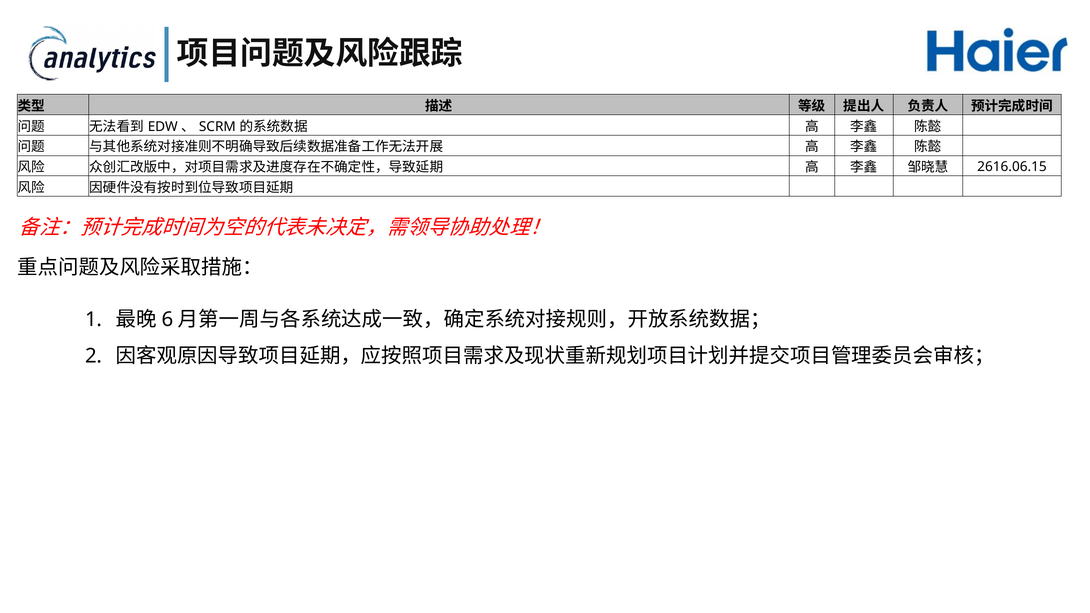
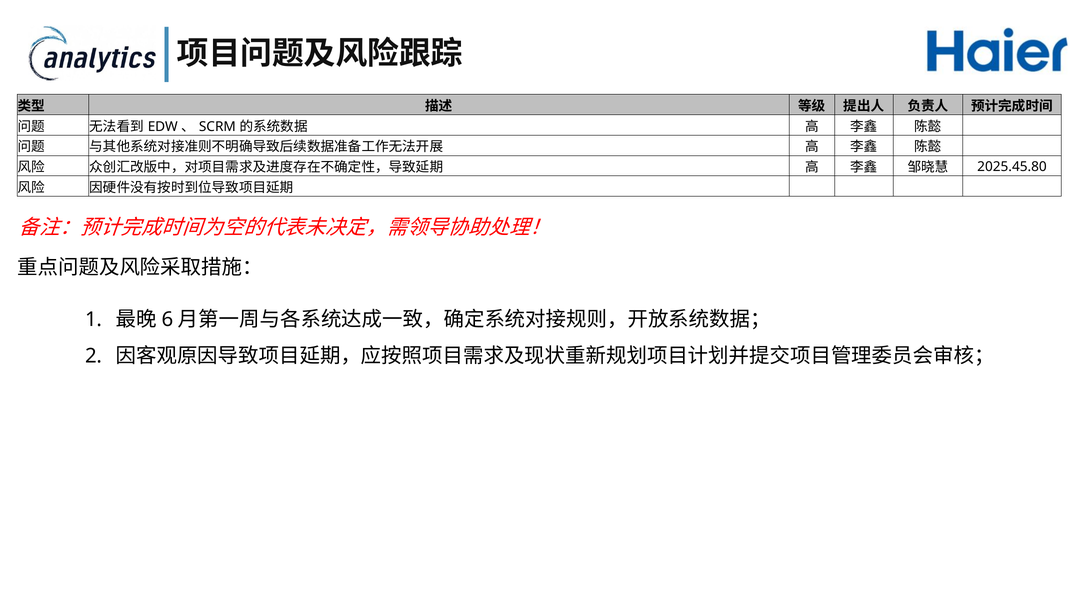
2616.06.15: 2616.06.15 -> 2025.45.80 (1012, 167)
